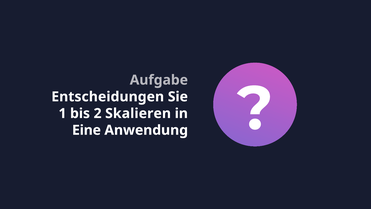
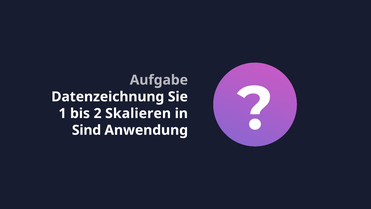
Entscheidungen: Entscheidungen -> Datenzeichnung (108, 97)
Eine: Eine -> Sind (86, 130)
